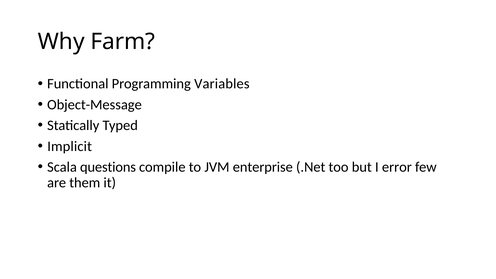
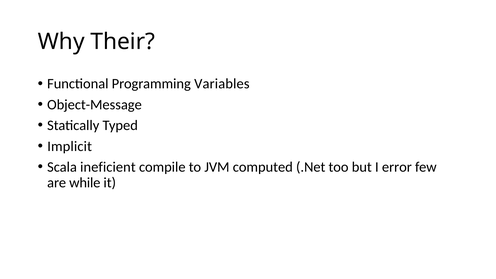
Farm: Farm -> Their (123, 42)
questions: questions -> ineficient (108, 167)
enterprise: enterprise -> computed (263, 167)
them: them -> while (85, 183)
